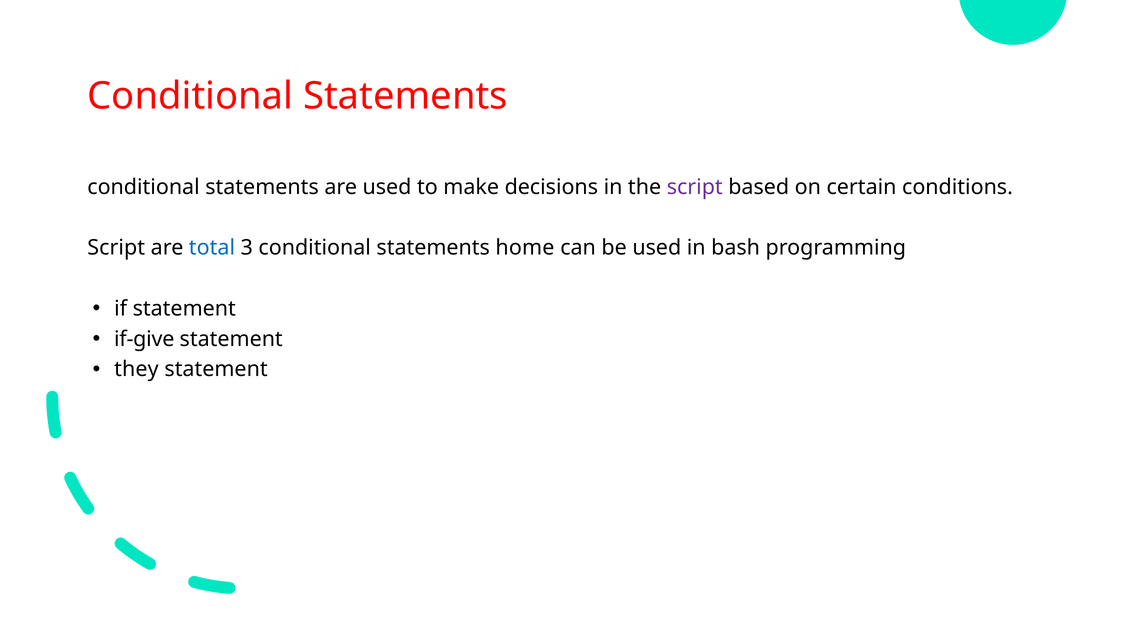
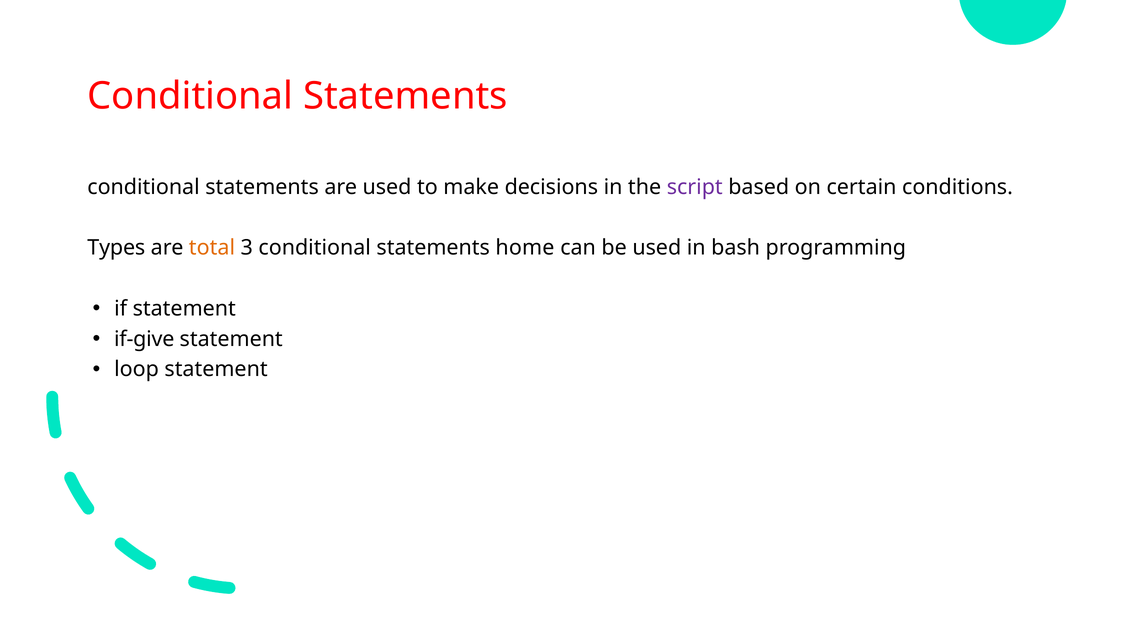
Script: Script -> Types (116, 248)
total colour: blue -> orange (212, 248)
they: they -> loop (137, 370)
